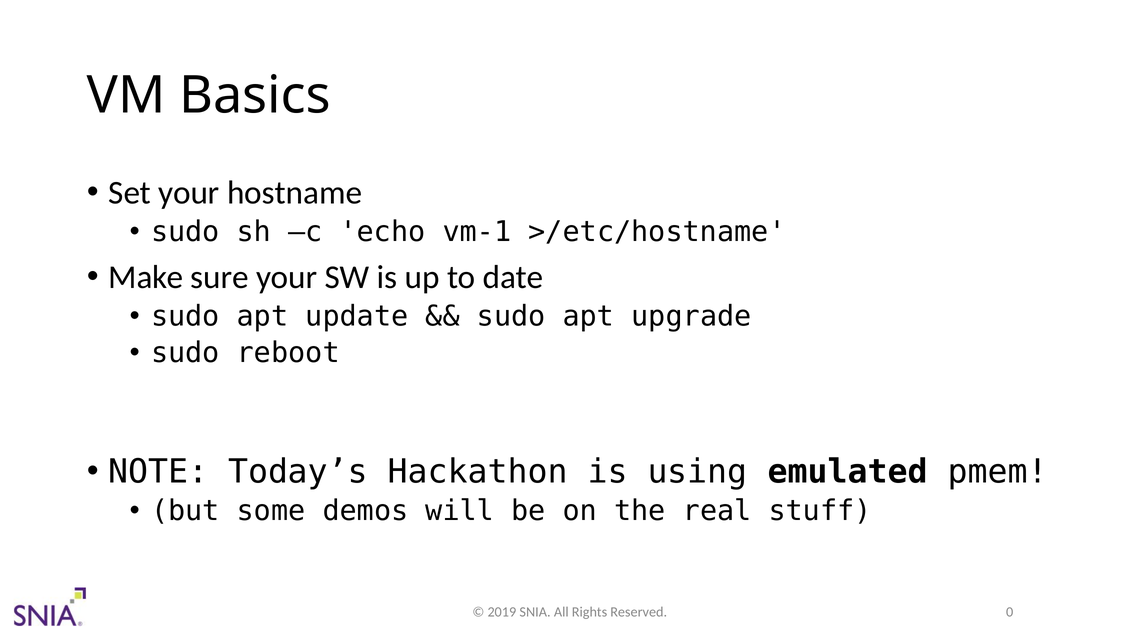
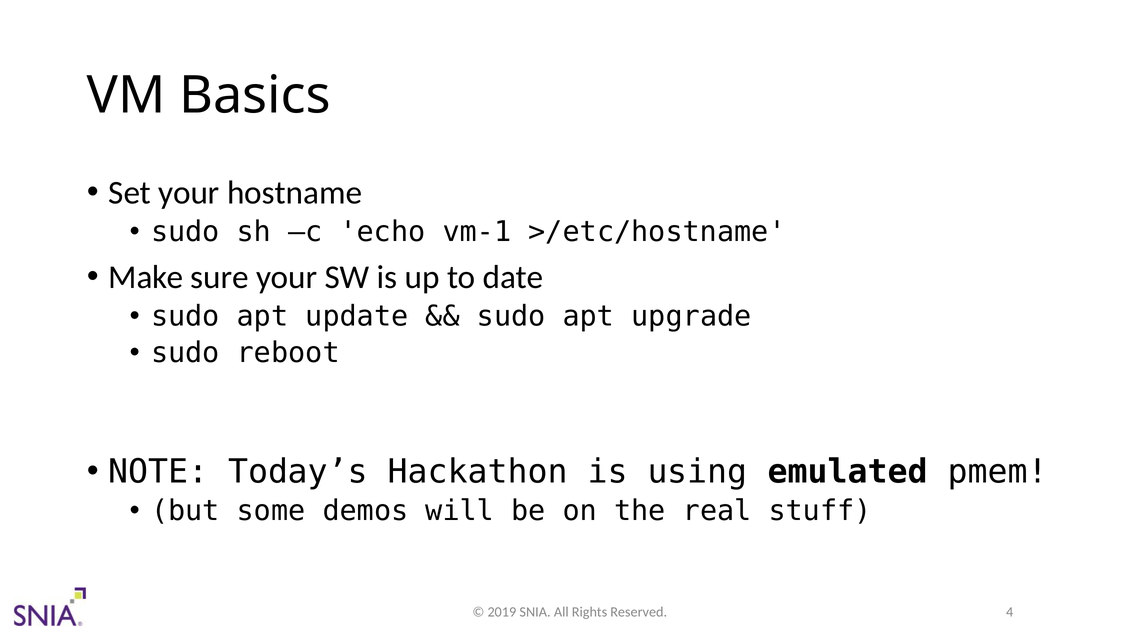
0: 0 -> 4 (1010, 612)
